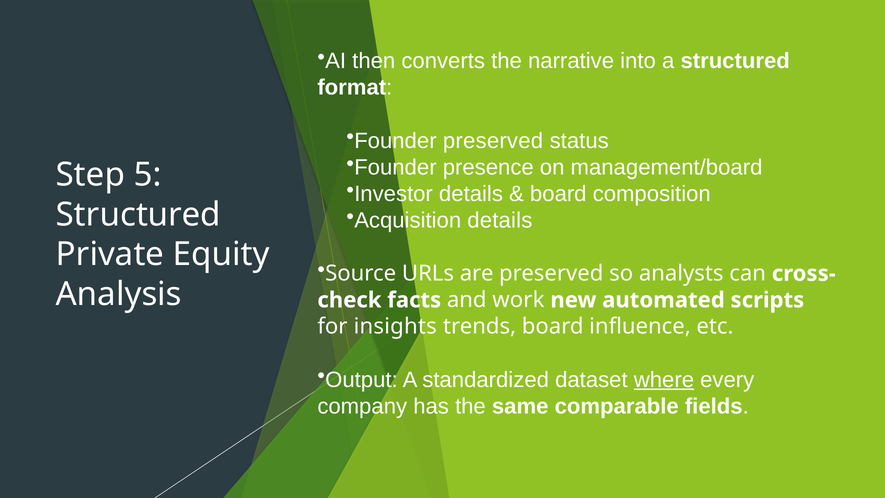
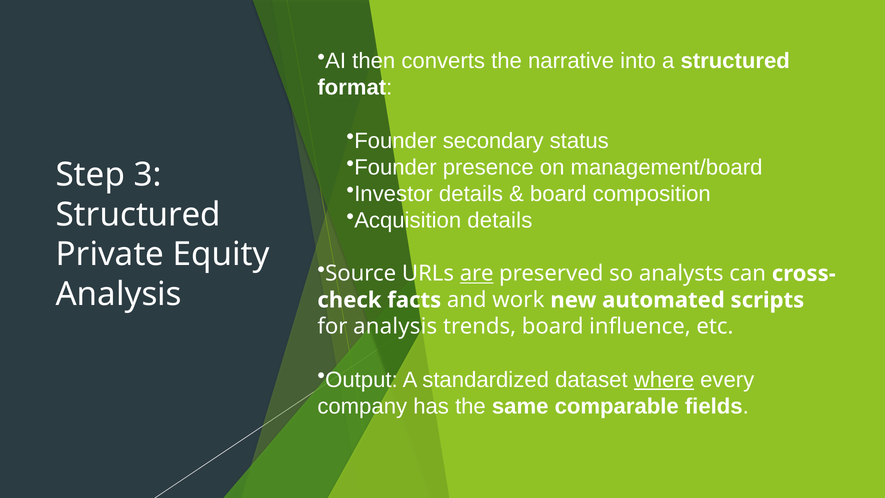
Founder preserved: preserved -> secondary (493, 141)
5: 5 -> 3 (148, 175)
are underline: none -> present (477, 273)
for insights: insights -> analysis (395, 327)
